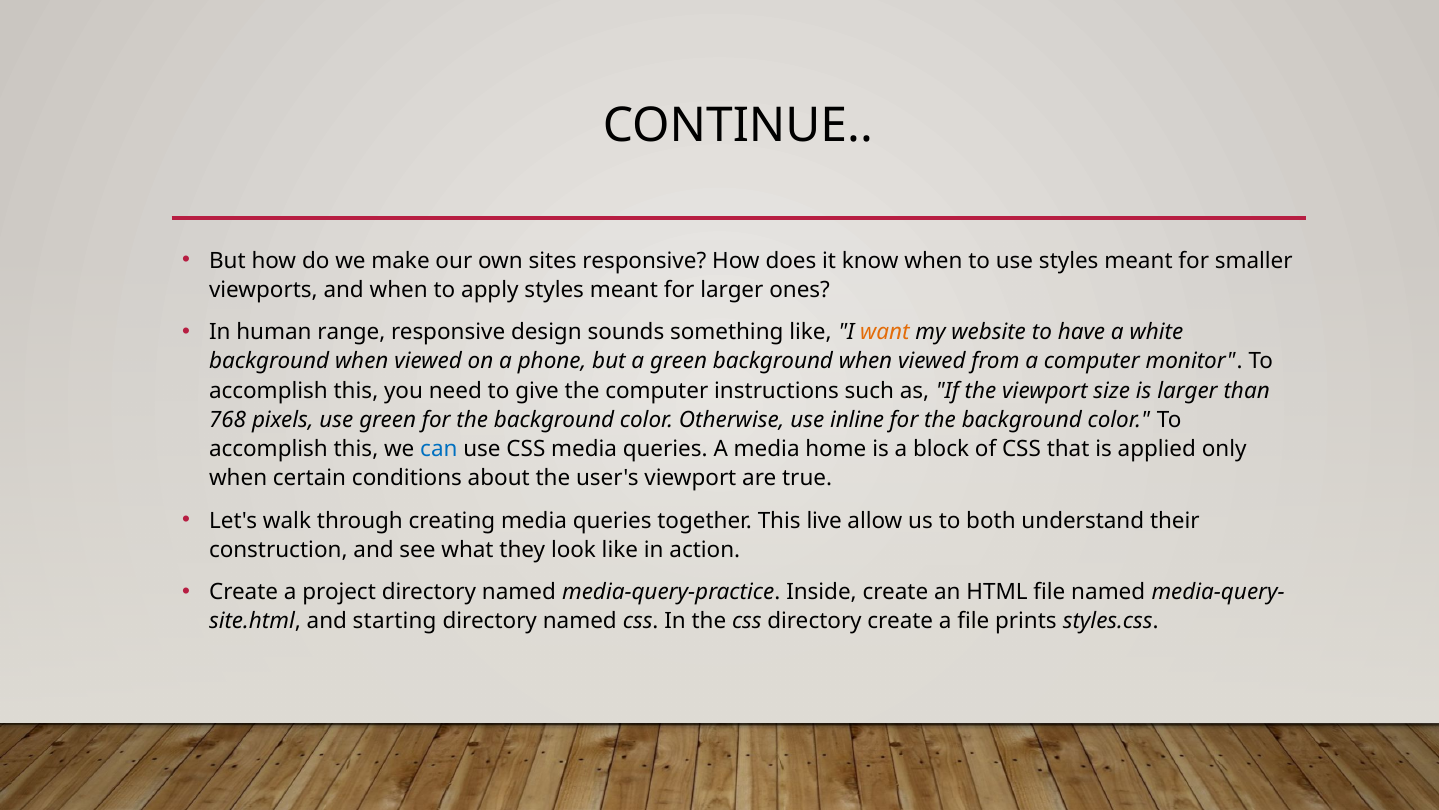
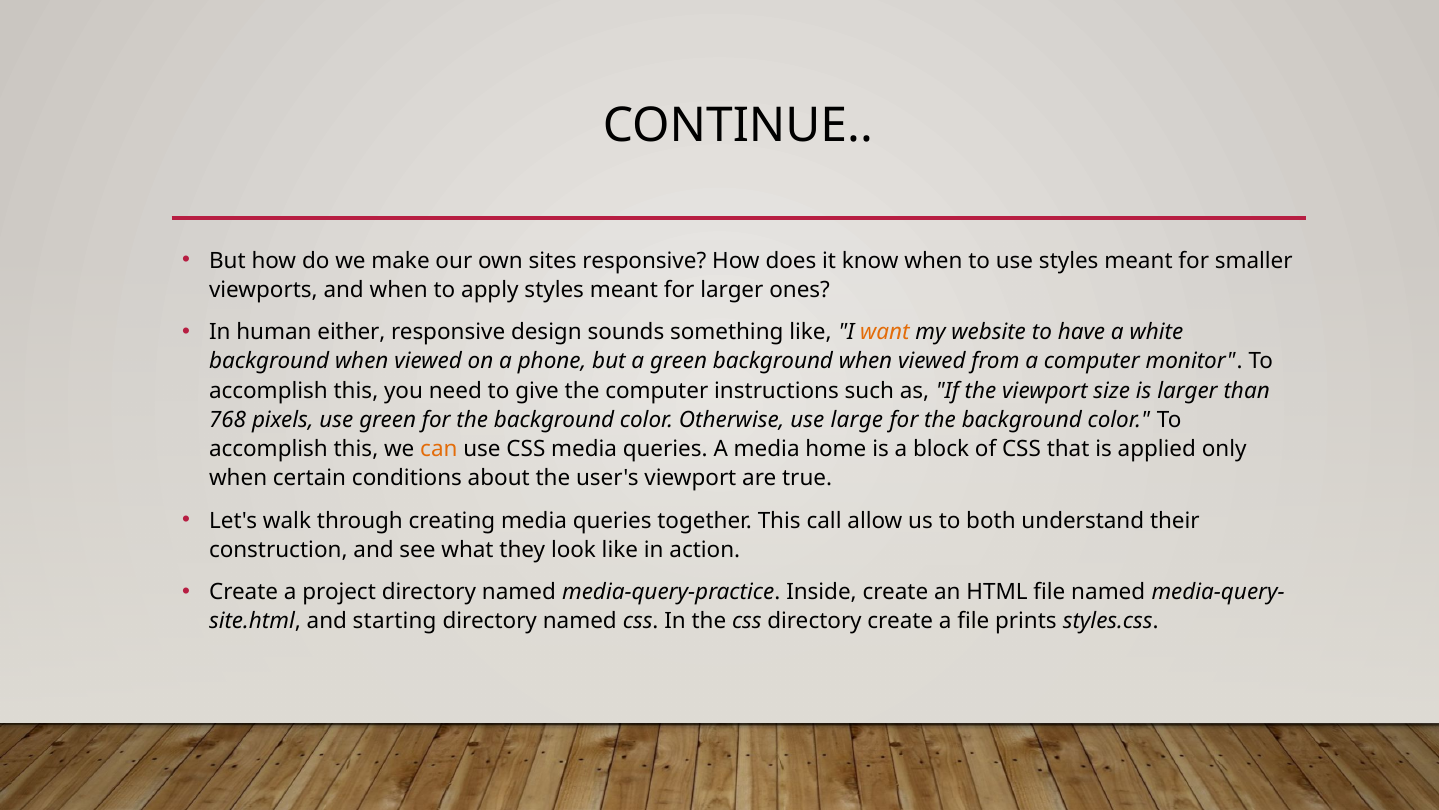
range: range -> either (351, 332)
inline: inline -> large (857, 419)
can colour: blue -> orange (439, 449)
live: live -> call (824, 520)
